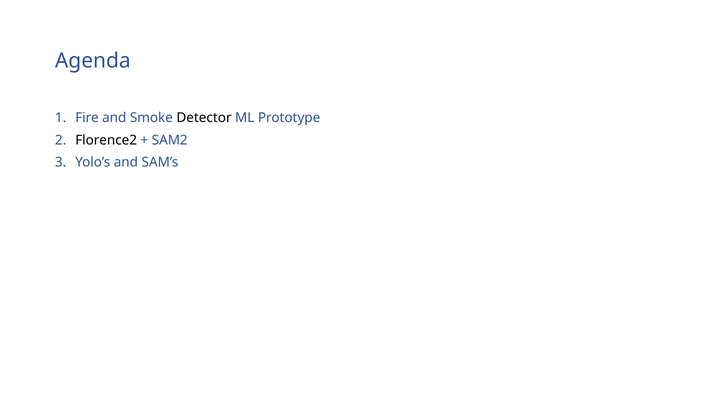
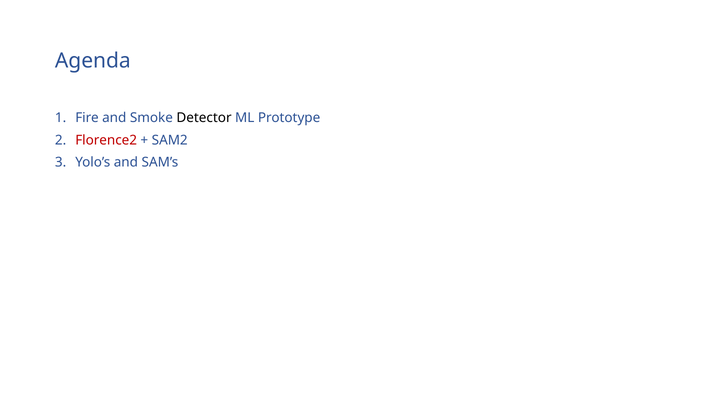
Florence2 colour: black -> red (106, 140)
